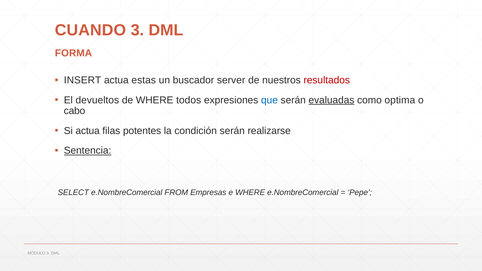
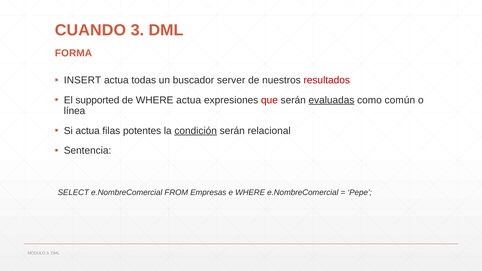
estas: estas -> todas (144, 80)
devueltos: devueltos -> supported (97, 100)
WHERE todos: todos -> actua (189, 100)
que colour: blue -> red (269, 100)
optima: optima -> común (400, 100)
cabo: cabo -> línea (74, 111)
condición underline: none -> present (196, 131)
realizarse: realizarse -> relacional (269, 131)
Sentencia underline: present -> none (88, 151)
